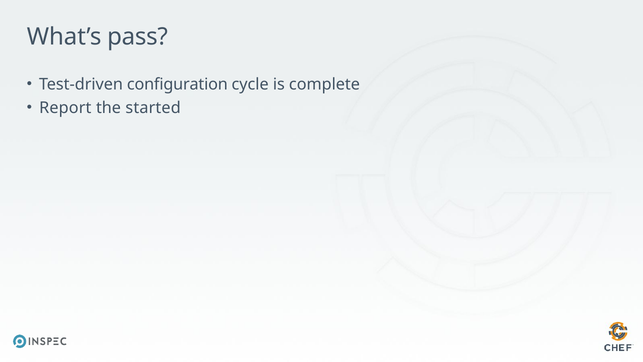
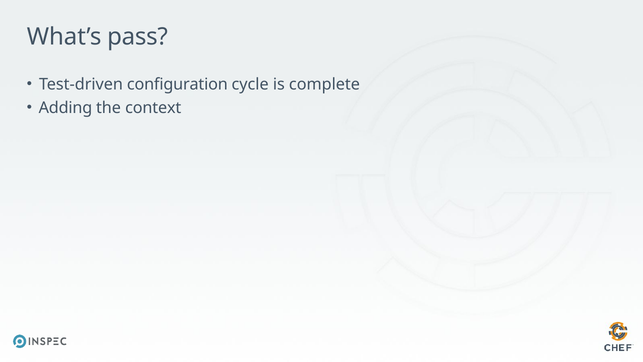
Report: Report -> Adding (65, 108)
started: started -> context (153, 108)
